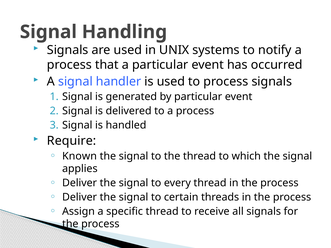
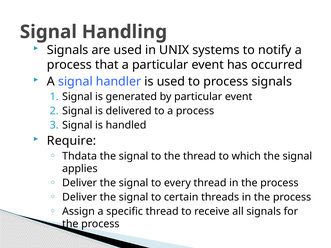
Known: Known -> Thdata (80, 156)
